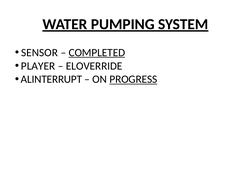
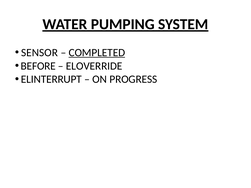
PLAYER: PLAYER -> BEFORE (38, 66)
ALINTERRUPT: ALINTERRUPT -> ELINTERRUPT (51, 79)
PROGRESS underline: present -> none (133, 79)
